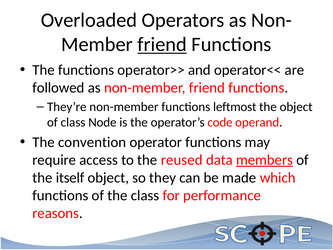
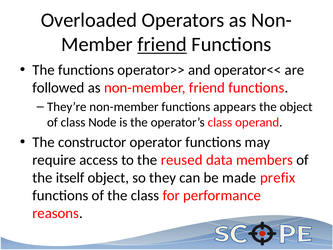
leftmost: leftmost -> appears (235, 107)
operator’s code: code -> class (220, 122)
convention: convention -> constructor (92, 142)
members underline: present -> none (265, 160)
which: which -> prefix (278, 178)
